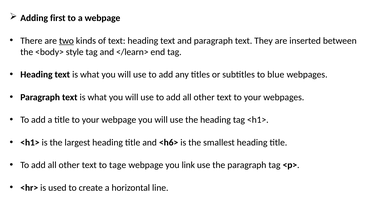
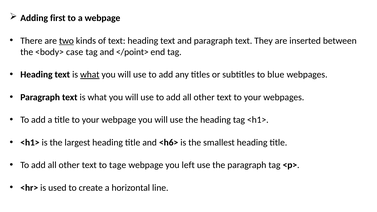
style: style -> case (75, 52)
</learn>: </learn> -> </point> (132, 52)
what underline: none -> present (90, 75)
link: link -> left (188, 165)
